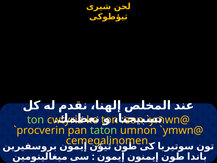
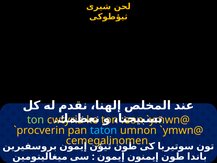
taton colour: light green -> light blue (104, 130)
